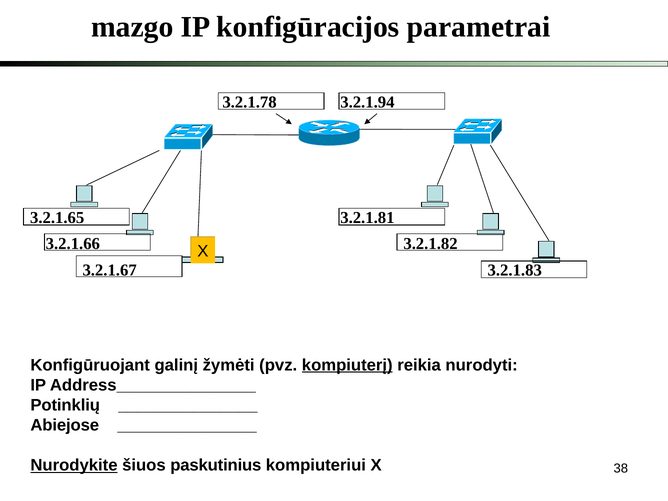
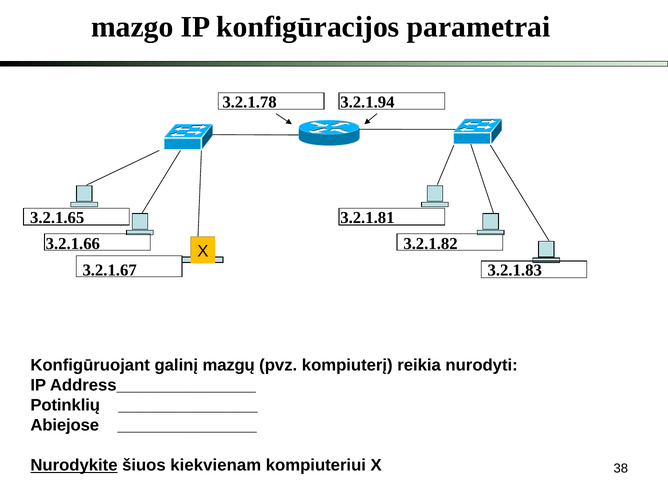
žymėti: žymėti -> mazgų (229, 365)
kompiuterį underline: present -> none (347, 365)
paskutinius: paskutinius -> kiekvienam (216, 465)
